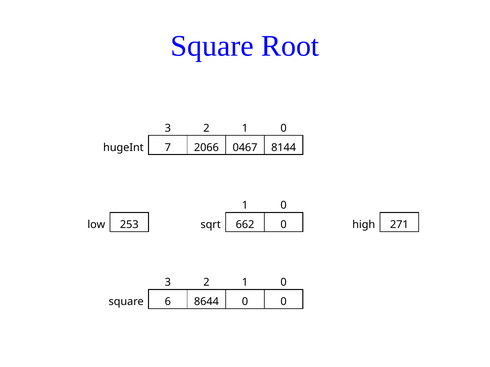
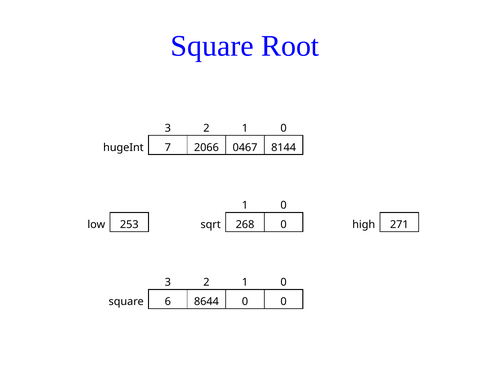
662: 662 -> 268 (245, 225)
